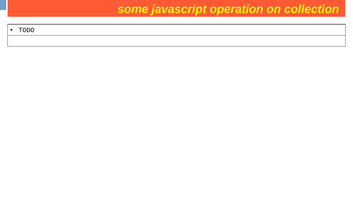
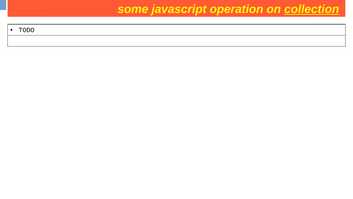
collection underline: none -> present (312, 9)
